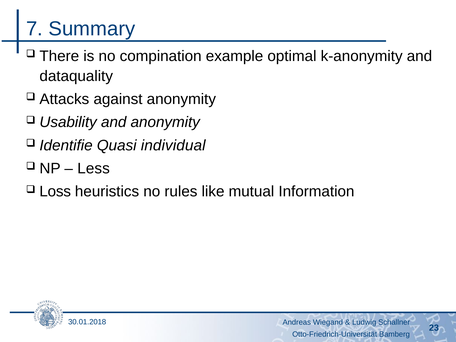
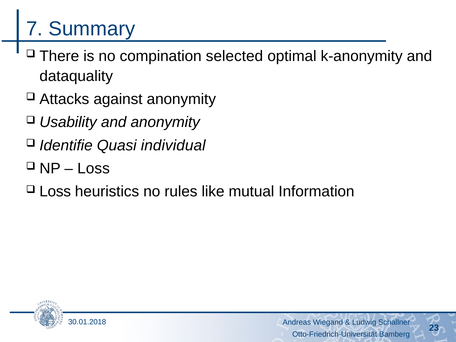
example: example -> selected (234, 56)
Less: Less -> Loss (94, 168)
